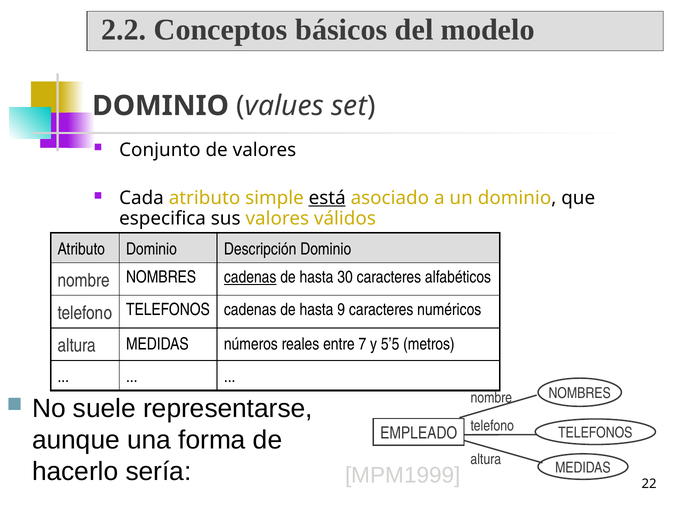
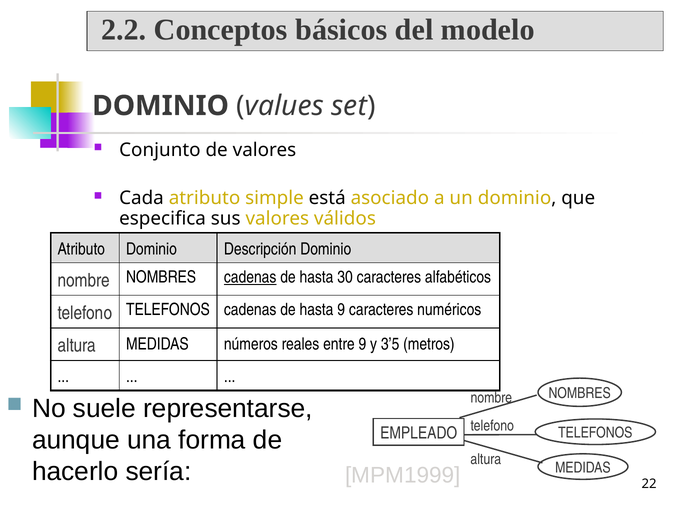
está underline: present -> none (327, 198)
entre 7: 7 -> 9 (362, 344)
5’5: 5’5 -> 3’5 (390, 344)
